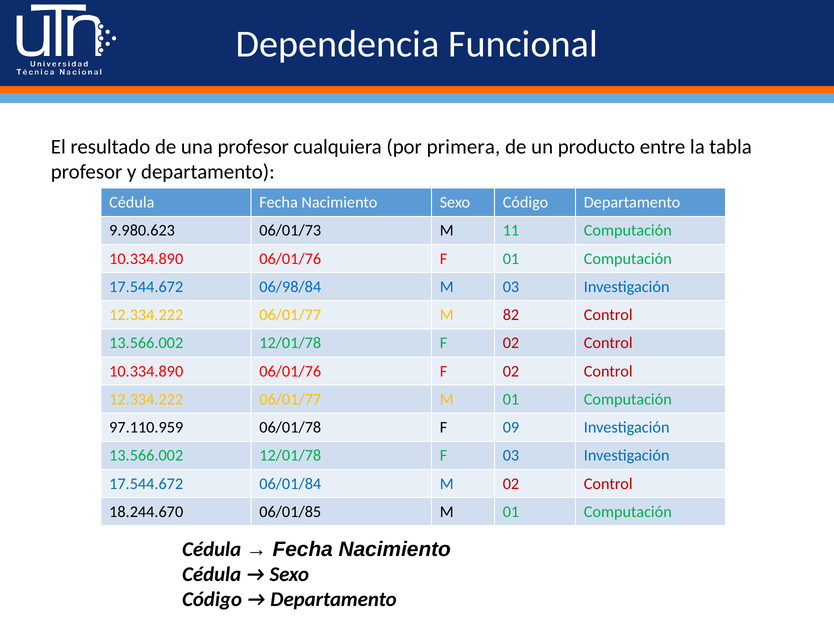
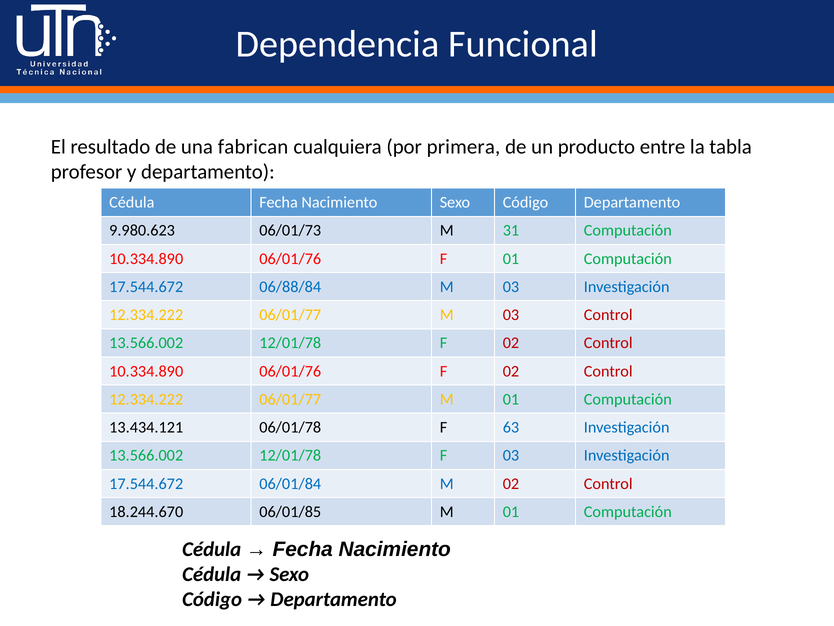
una profesor: profesor -> fabrican (253, 147)
11: 11 -> 31 (511, 230)
06/98/84: 06/98/84 -> 06/88/84 (290, 287)
06/01/77 M 82: 82 -> 03 (511, 315)
97.110.959: 97.110.959 -> 13.434.121 (146, 427)
09: 09 -> 63 (511, 427)
